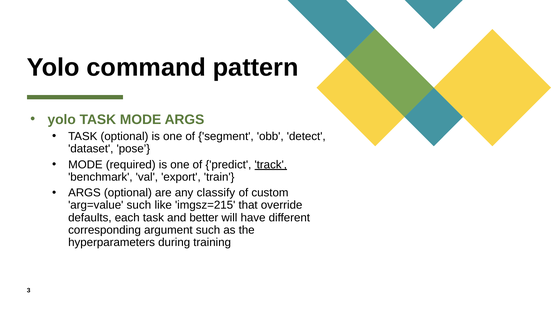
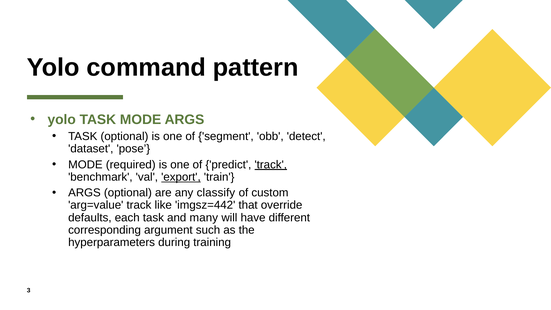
export underline: none -> present (181, 177)
arg=value such: such -> track (139, 205)
imgsz=215: imgsz=215 -> imgsz=442 (205, 205)
better: better -> many (204, 218)
